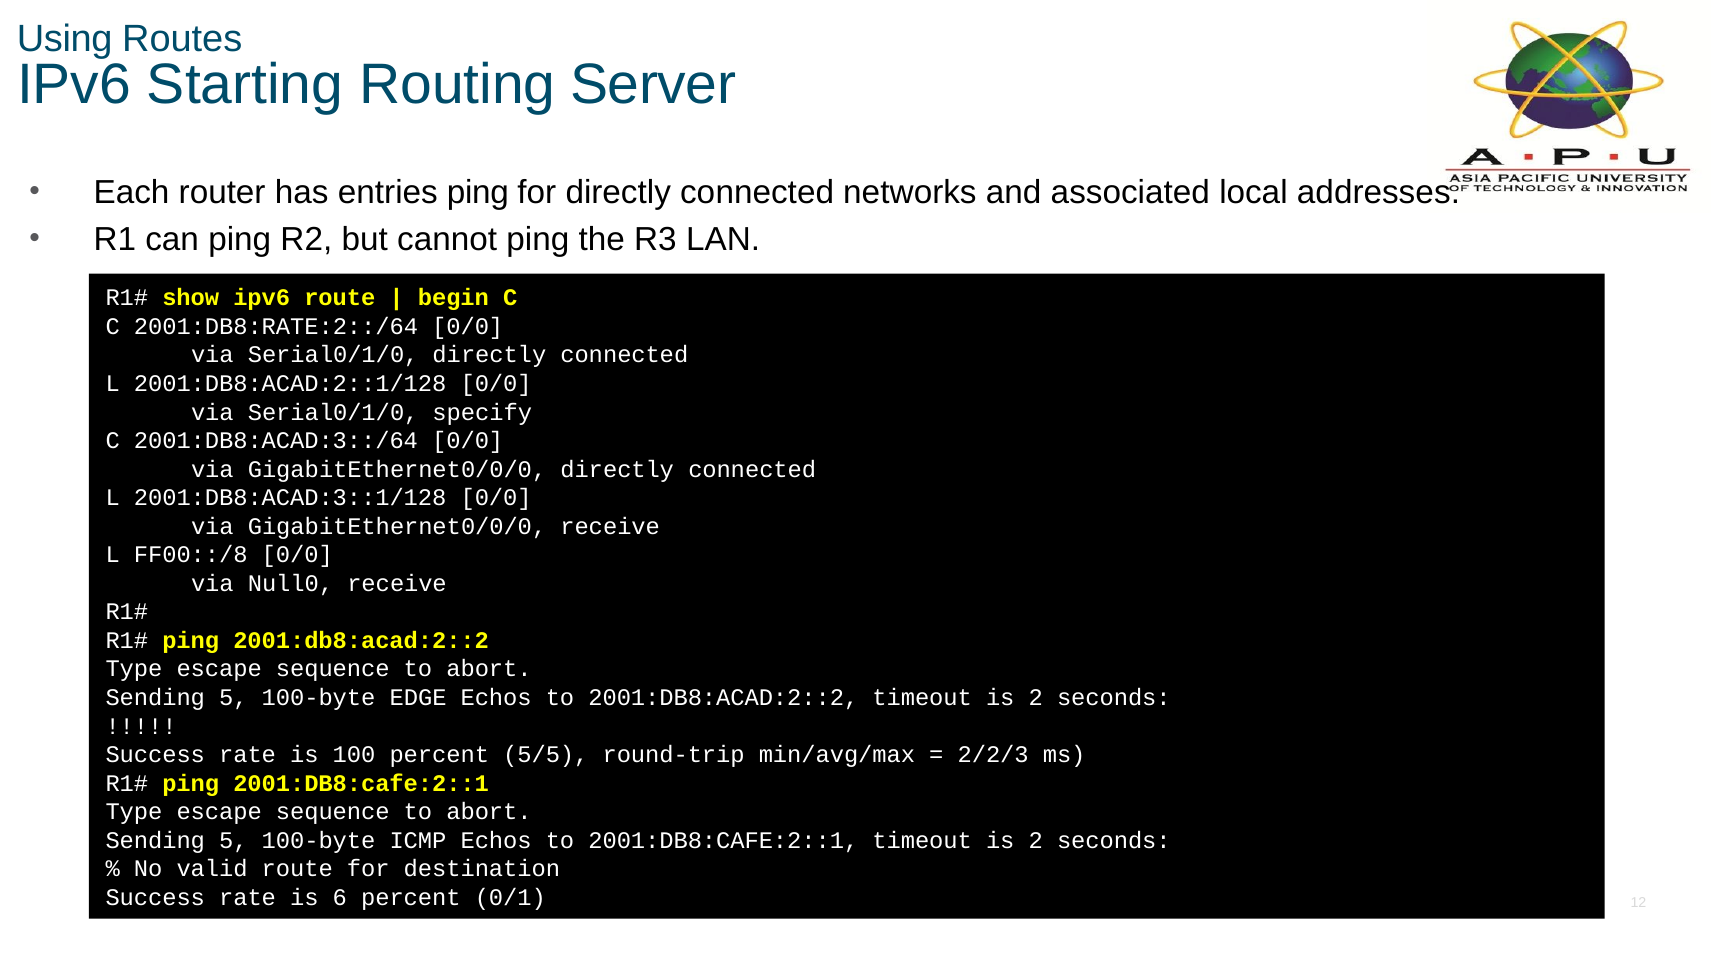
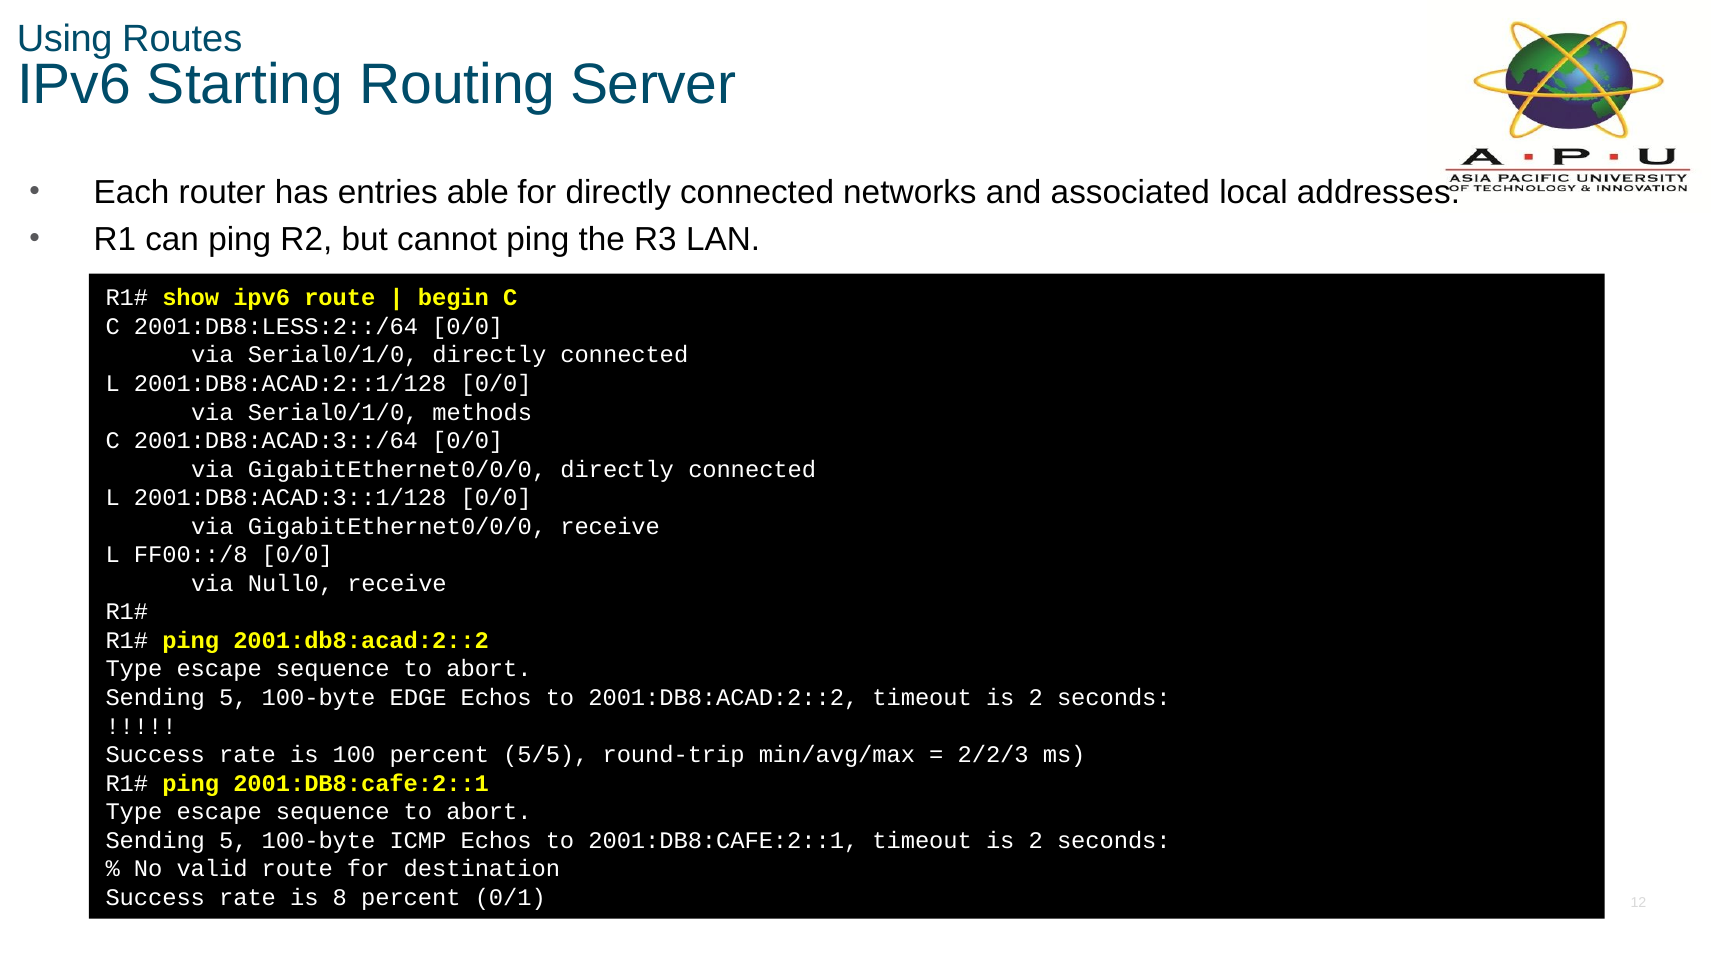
entries ping: ping -> able (478, 193)
2001:DB8:RATE:2::/64: 2001:DB8:RATE:2::/64 -> 2001:DB8:LESS:2::/64 (276, 327)
specify: specify -> methods (482, 412)
6: 6 -> 8 (340, 898)
